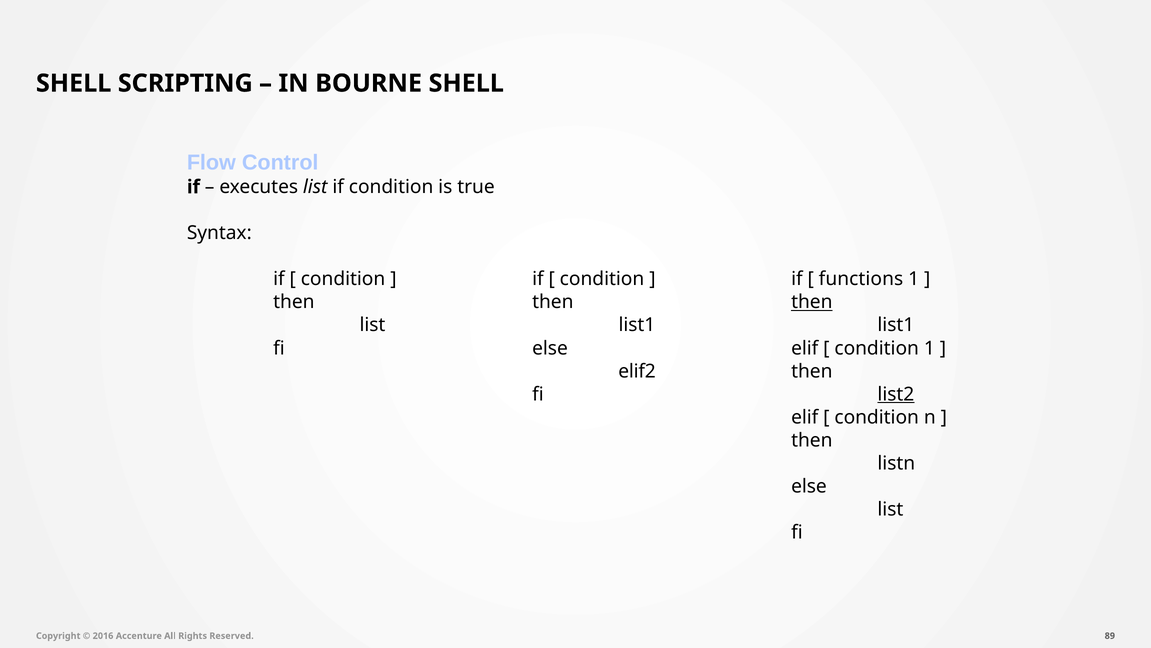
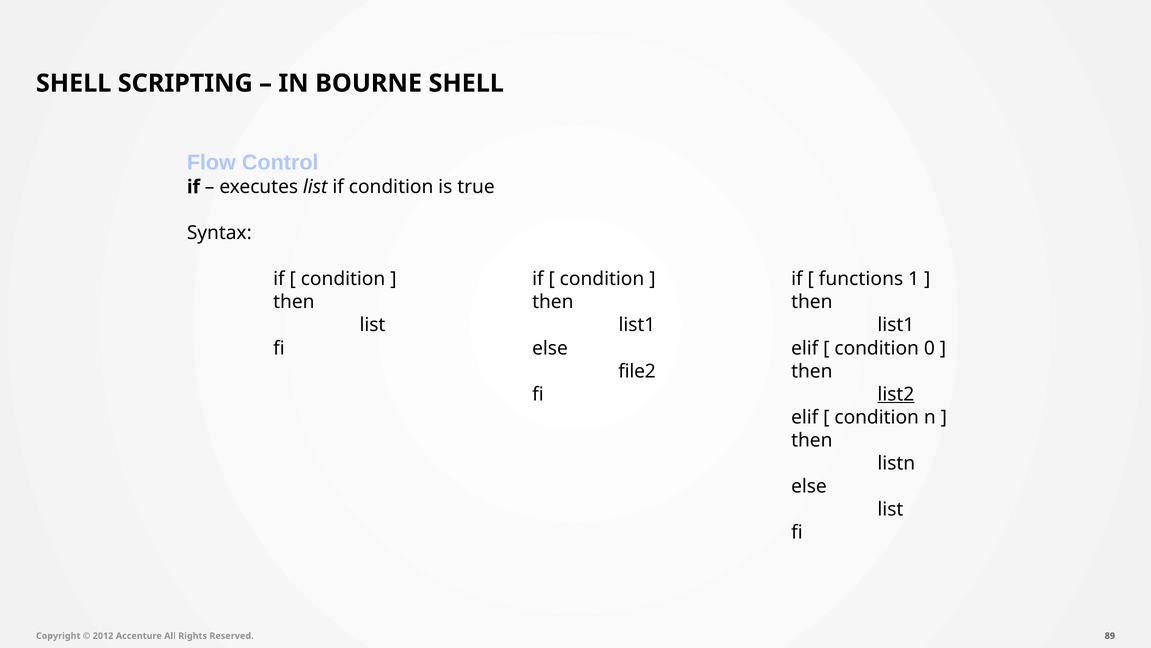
then underline: present -> none (812, 302)
condition 1: 1 -> 0 (929, 348)
elif2: elif2 -> file2 (637, 371)
2016: 2016 -> 2012 (103, 635)
